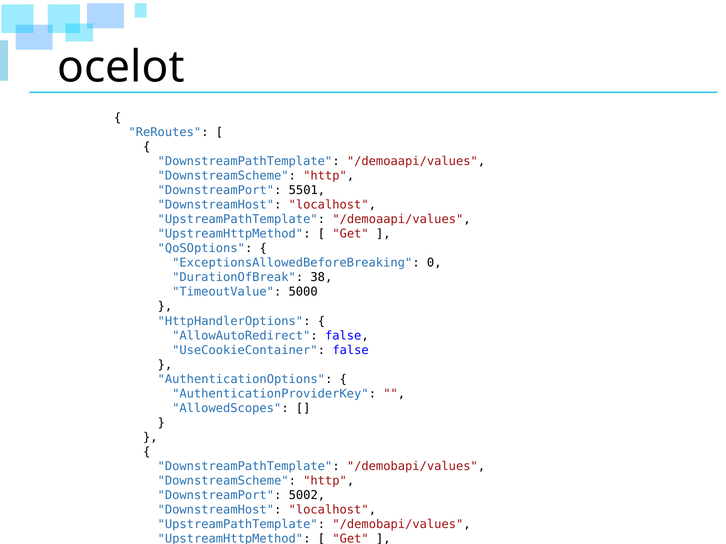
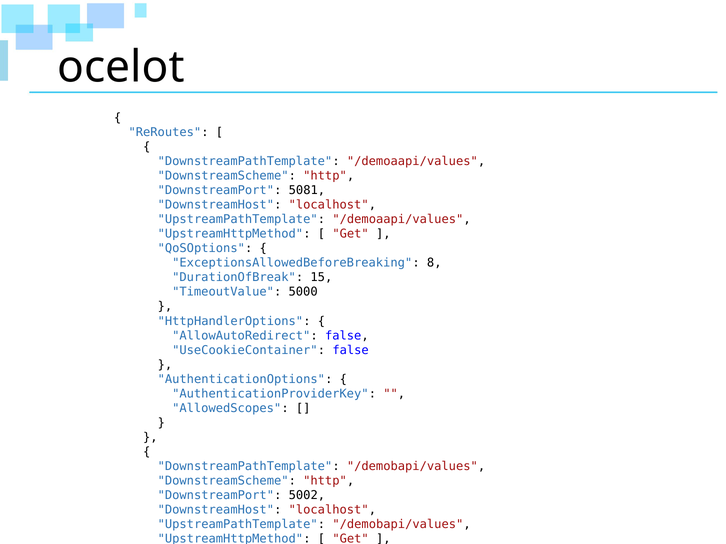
5501: 5501 -> 5081 (307, 191)
0: 0 -> 8 (434, 263)
38: 38 -> 15 (321, 278)
